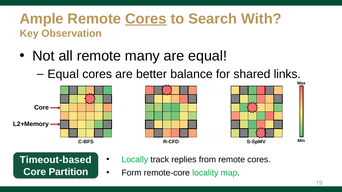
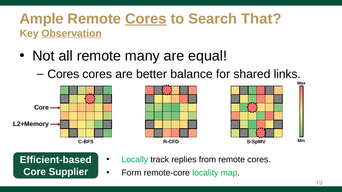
With: With -> That (261, 19)
Observation underline: none -> present (72, 33)
Equal: Equal -> Cores (63, 74)
Timeout-based: Timeout-based -> Efficient-based (56, 160)
Partition: Partition -> Supplier (68, 172)
